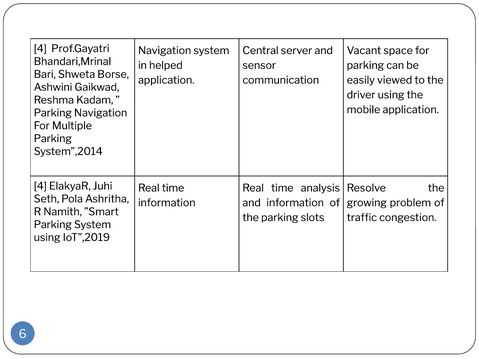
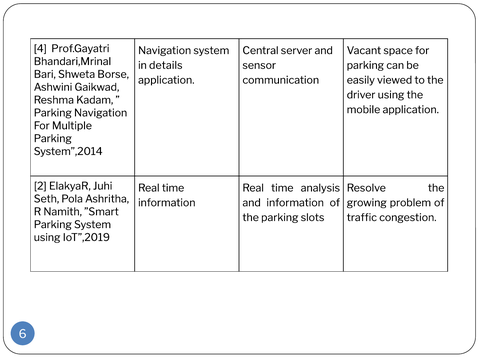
helped: helped -> details (166, 65)
4: 4 -> 2 (40, 186)
